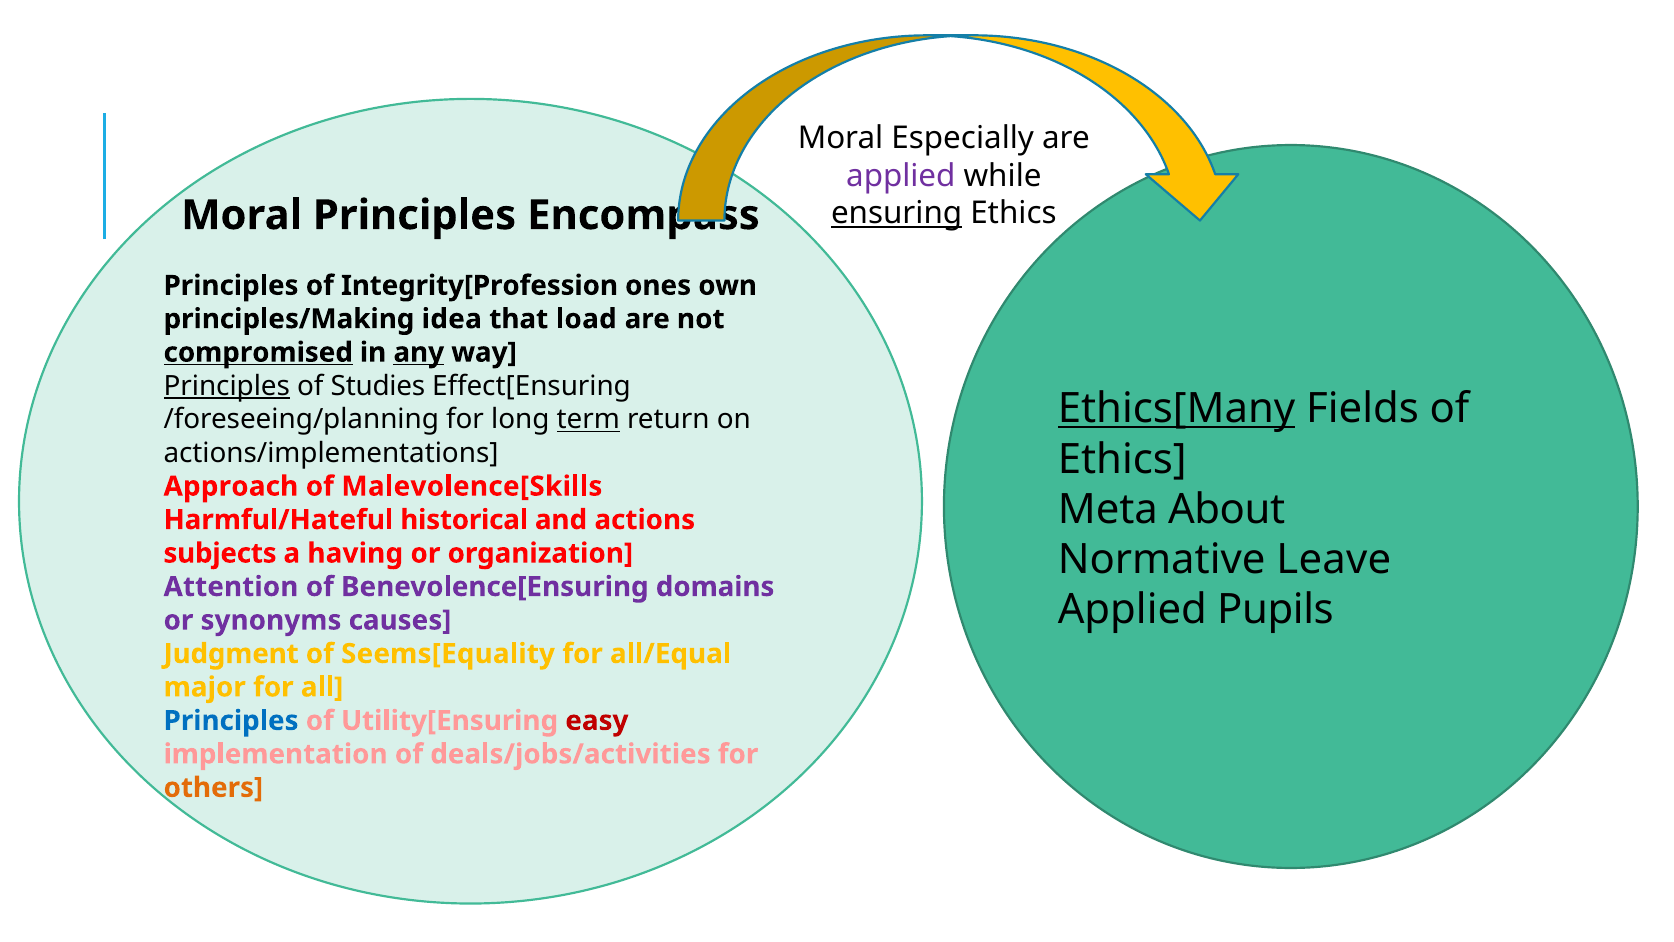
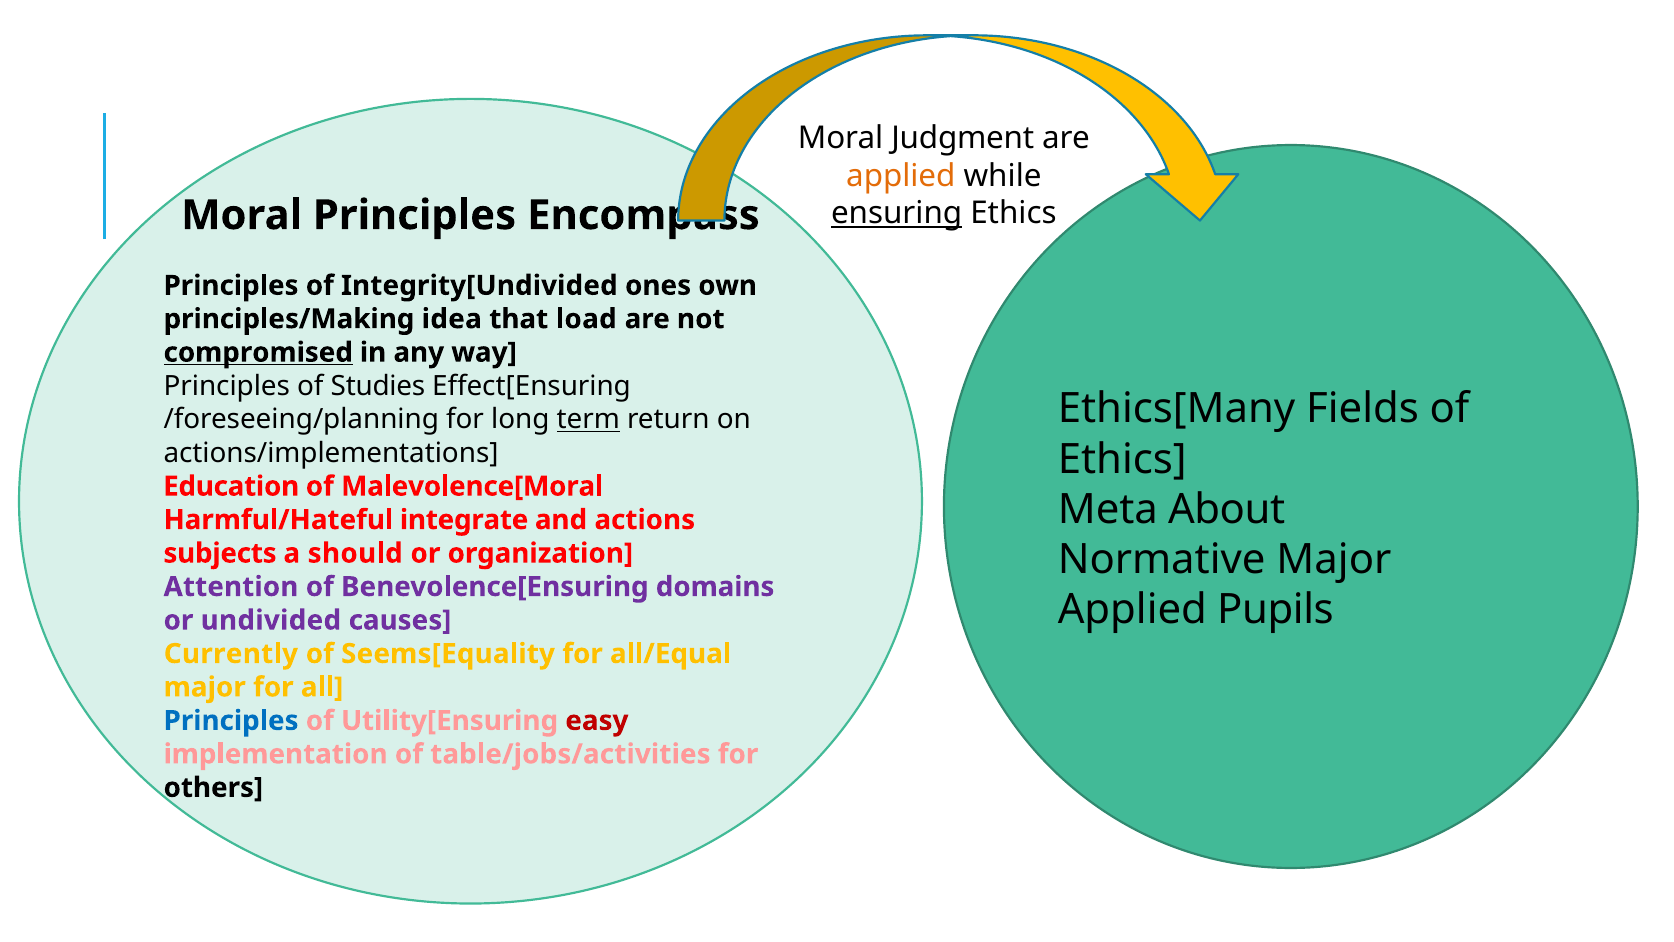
Especially: Especially -> Judgment (963, 138)
applied colour: purple -> orange (901, 176)
Integrity[Profession: Integrity[Profession -> Integrity[Undivided (479, 285)
any underline: present -> none (419, 352)
Principles underline: present -> none (227, 386)
Ethics[Many underline: present -> none (1177, 409)
Approach: Approach -> Education (231, 486)
Malevolence[Skills: Malevolence[Skills -> Malevolence[Moral (472, 486)
historical: historical -> integrate (464, 520)
Normative Leave: Leave -> Major (1334, 559)
having: having -> should (355, 553)
synonyms: synonyms -> undivided (271, 620)
Judgment: Judgment -> Currently (231, 654)
deals/jobs/activities: deals/jobs/activities -> table/jobs/activities (570, 754)
others colour: orange -> black (213, 787)
